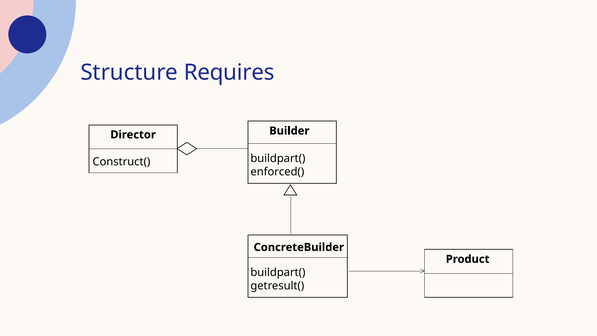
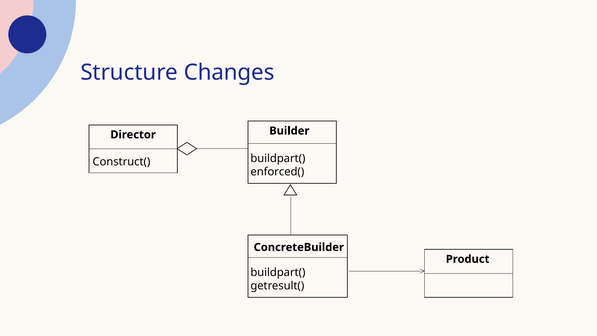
Requires: Requires -> Changes (229, 72)
